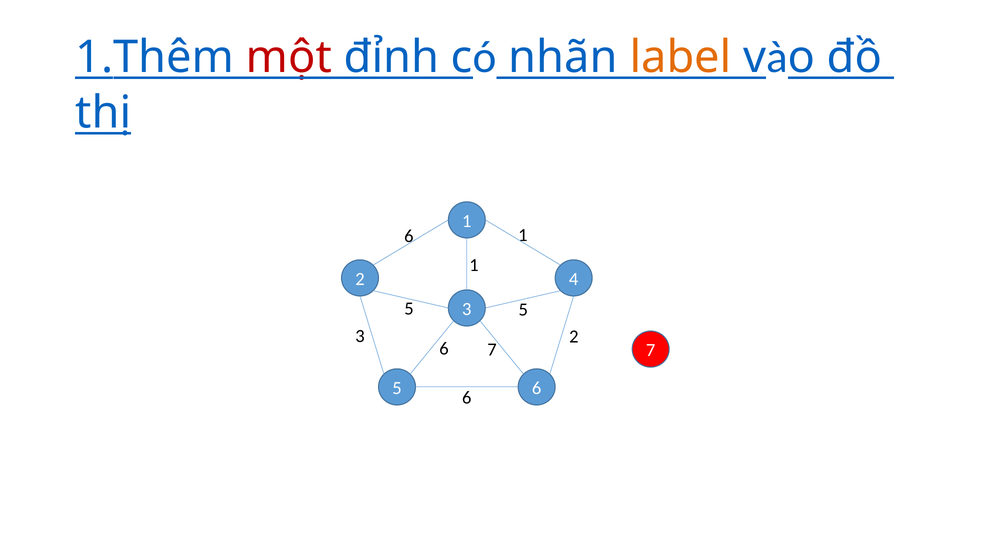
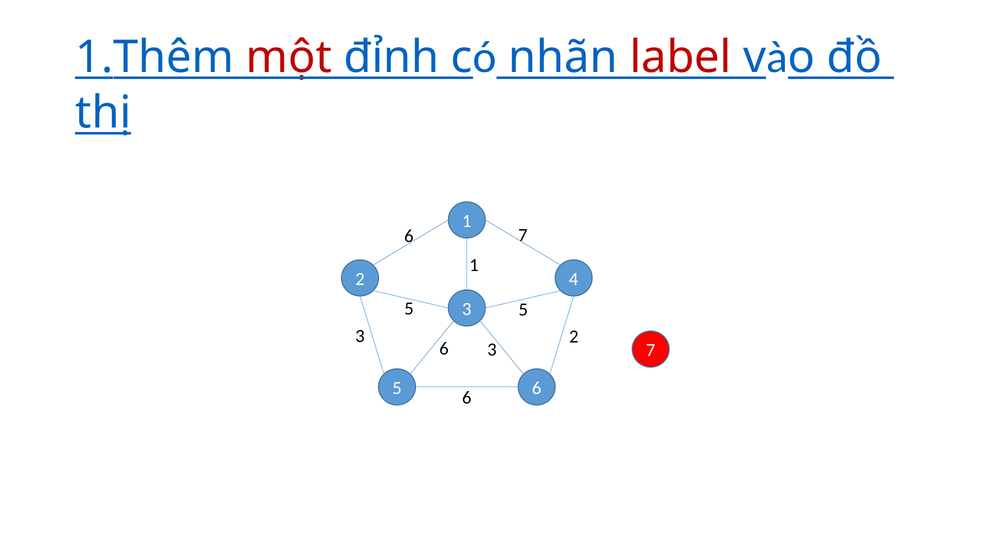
label colour: orange -> red (681, 57)
6 1: 1 -> 7 (523, 235)
6 7: 7 -> 3 (492, 350)
